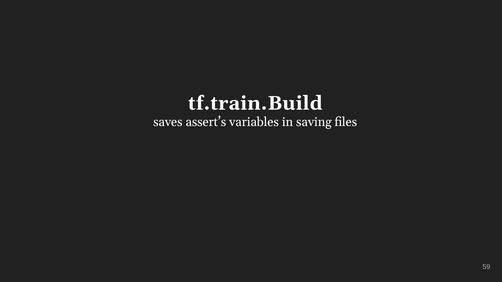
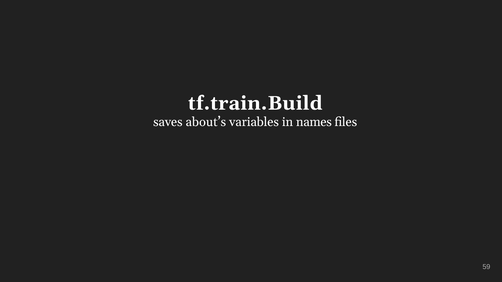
assert’s: assert’s -> about’s (206, 122)
saving: saving -> names (314, 122)
